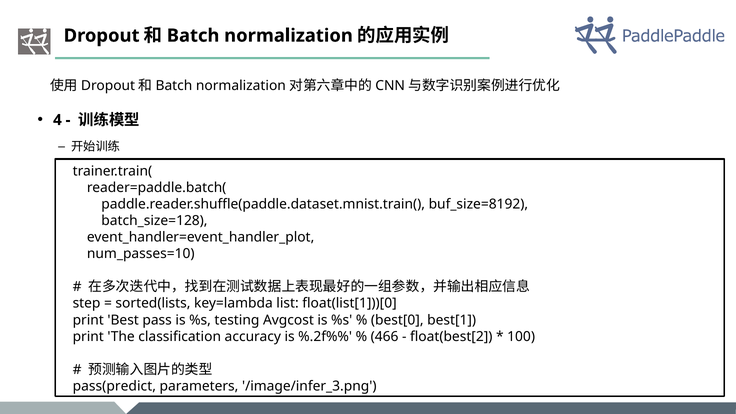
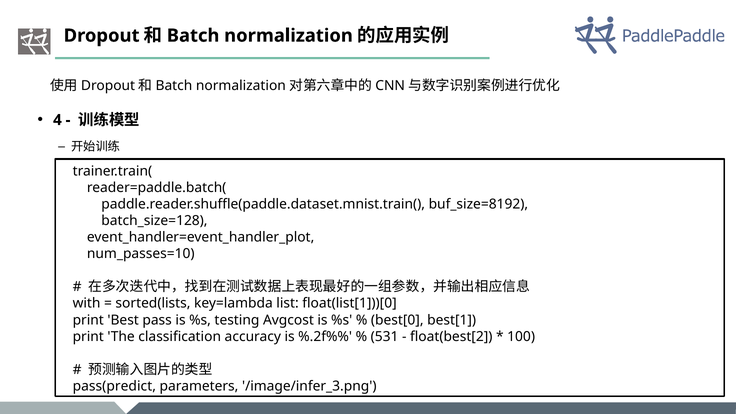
step: step -> with (87, 303)
466: 466 -> 531 (385, 337)
